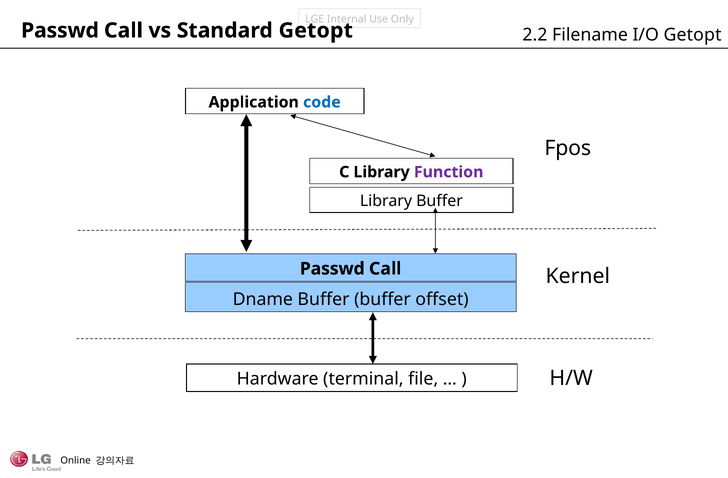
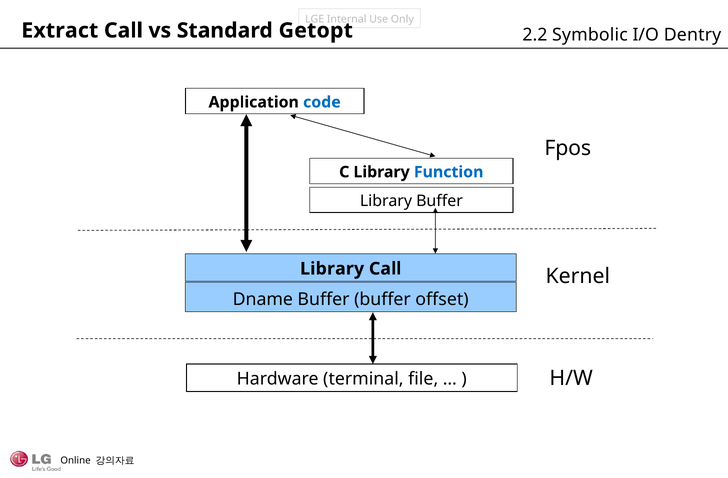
Passwd: Passwd -> Extract (60, 31)
Filename: Filename -> Symbolic (590, 35)
I/O Getopt: Getopt -> Dentry (693, 35)
Function colour: purple -> blue (449, 172)
Passwd: Passwd -> Library (332, 269)
